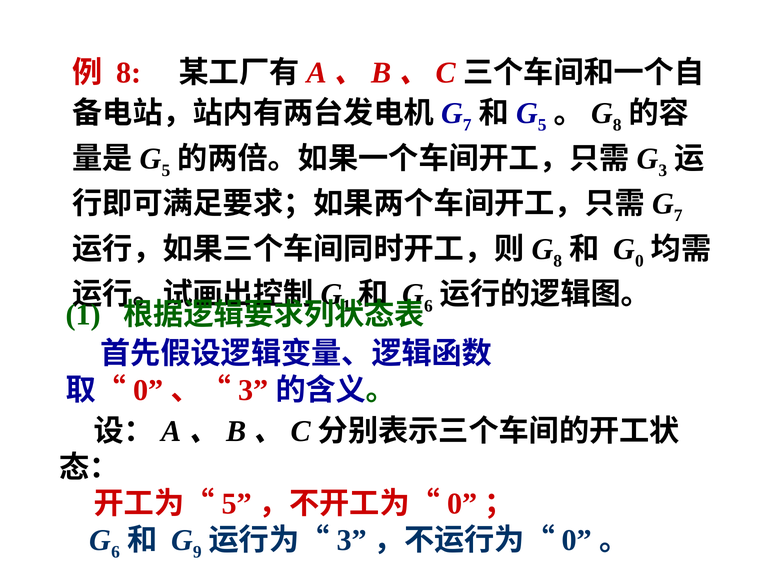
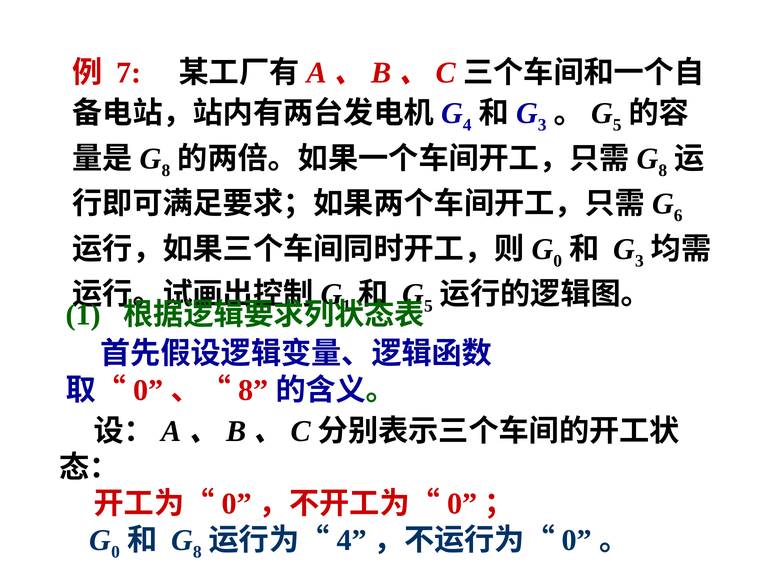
8: 8 -> 7 (129, 73)
7: 7 -> 4 (467, 125)
5: 5 -> 3 (542, 125)
8: 8 -> 5 (617, 125)
5: 5 -> 8 (166, 170)
3: 3 -> 8 (663, 170)
7: 7 -> 6 (678, 216)
8: 8 -> 0 (558, 261)
0: 0 -> 3 (639, 261)
6: 6 -> 5 (428, 306)
3: 3 -> 8 (253, 390)
5: 5 -> 0 (237, 504)
6: 6 -> 0 (116, 552)
9: 9 -> 8 (197, 552)
3: 3 -> 4 (352, 540)
